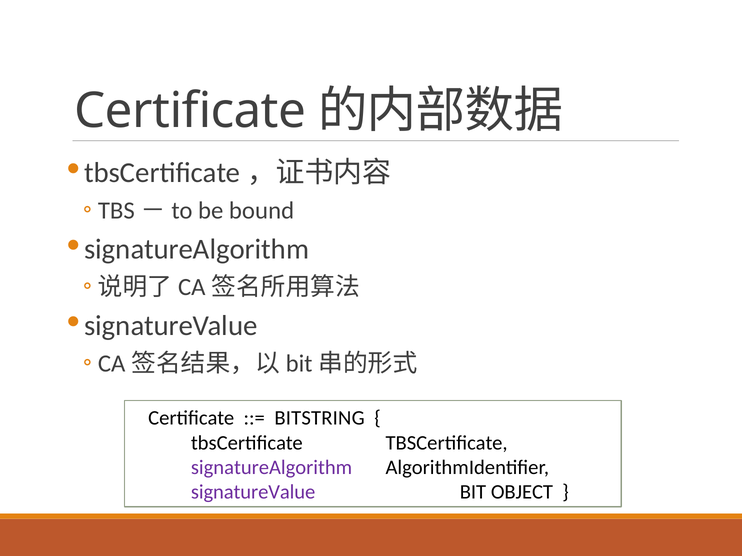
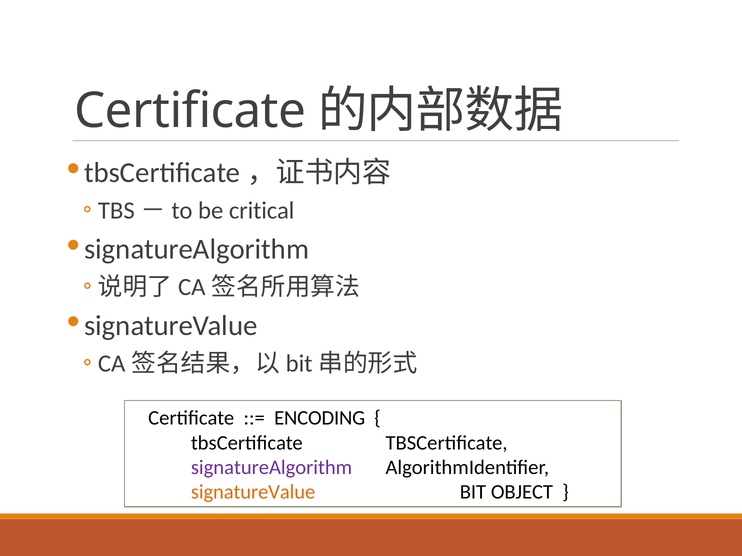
bound: bound -> critical (262, 211)
BITSTRING: BITSTRING -> ENCODING (320, 418)
signatureValue colour: purple -> orange (253, 493)
